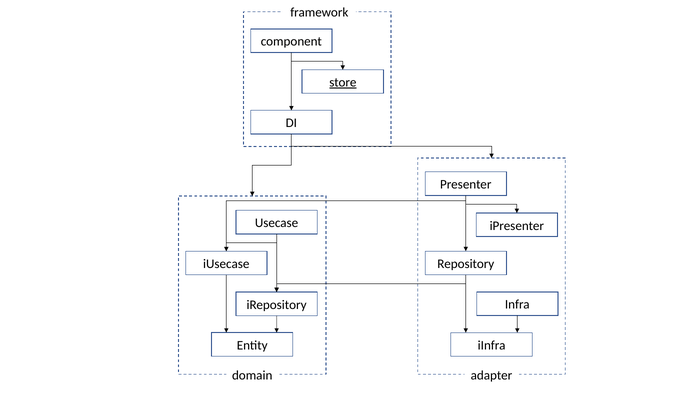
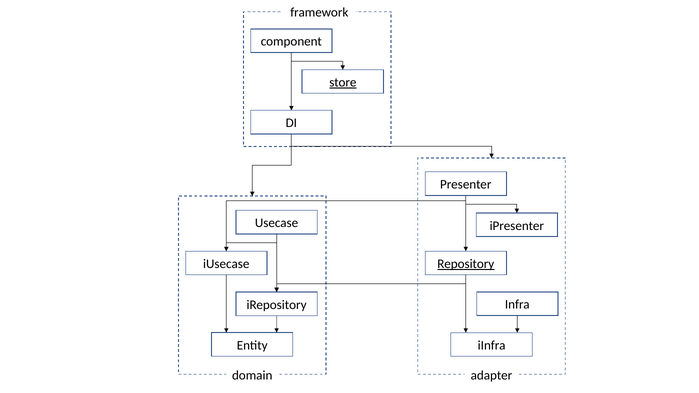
Repository underline: none -> present (466, 264)
